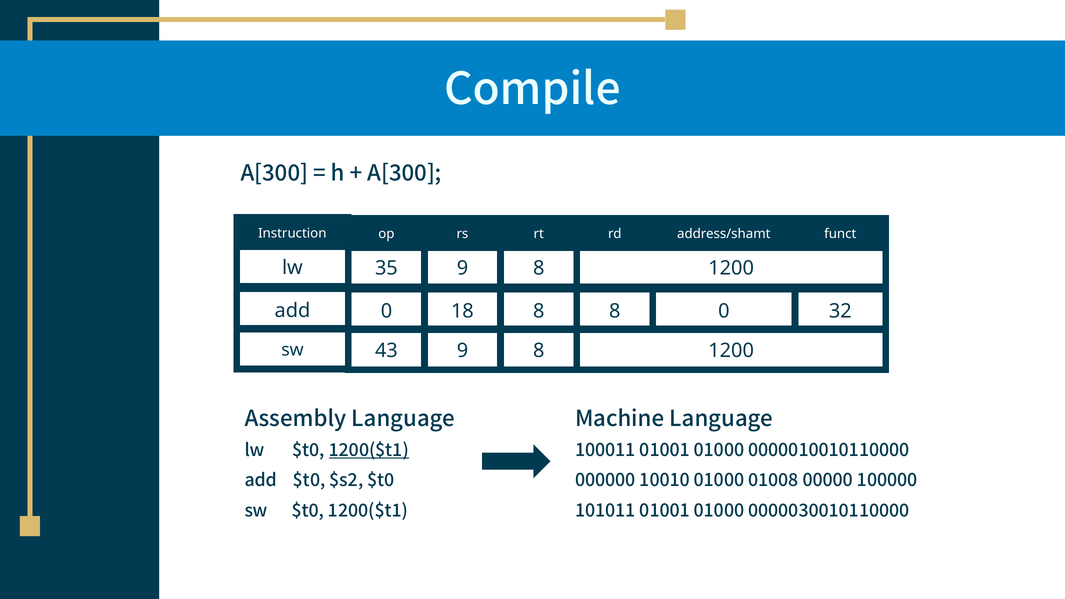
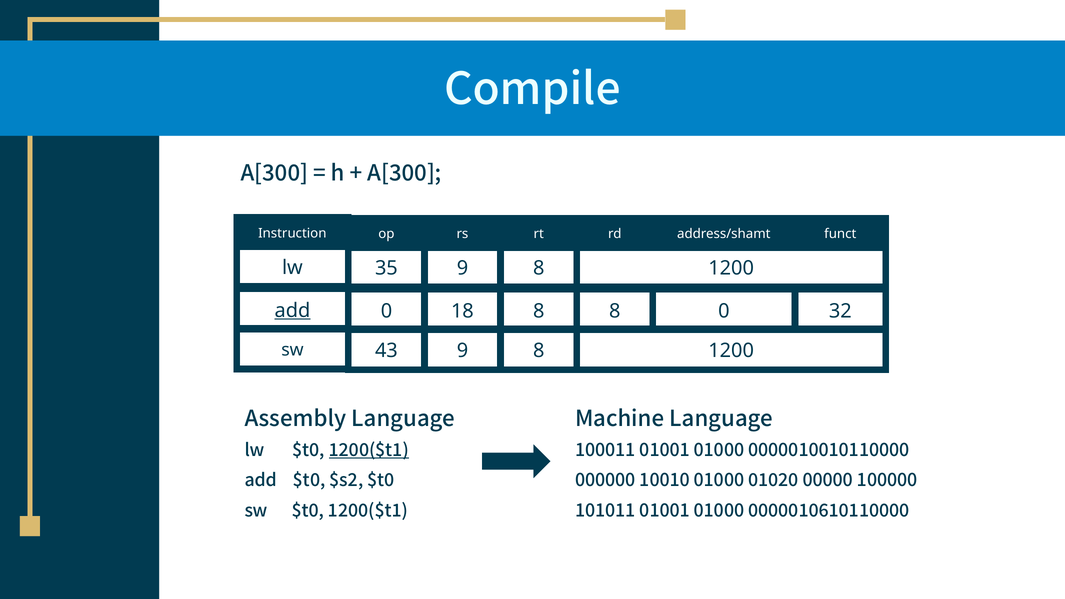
add underline: none -> present (292, 310)
01008: 01008 -> 01020 (773, 481)
0000030010110000: 0000030010110000 -> 0000010610110000 (829, 511)
